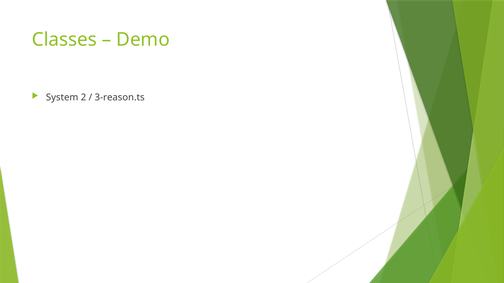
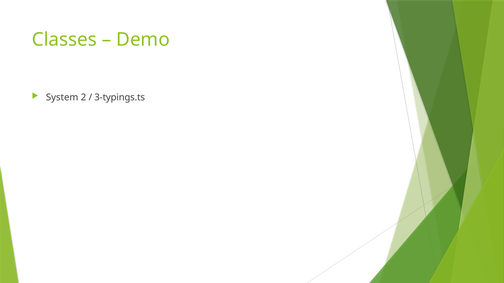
3-reason.ts: 3-reason.ts -> 3-typings.ts (120, 98)
